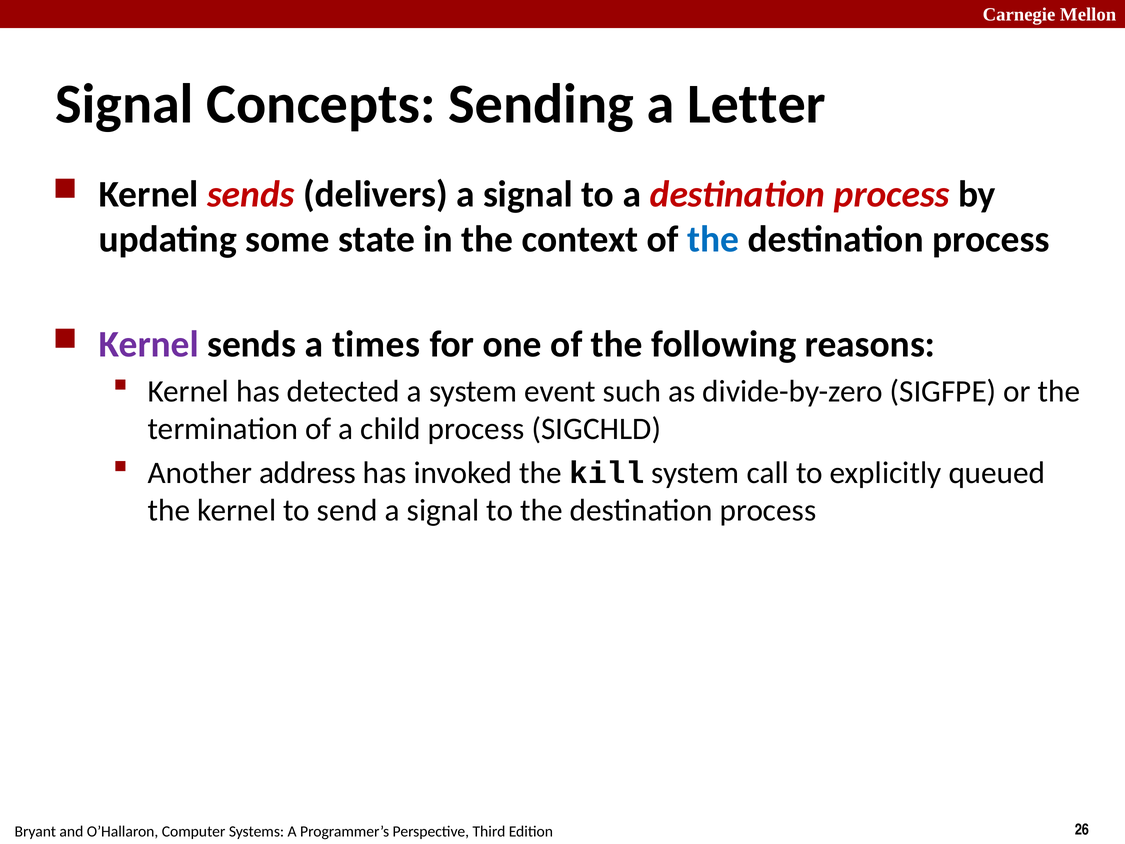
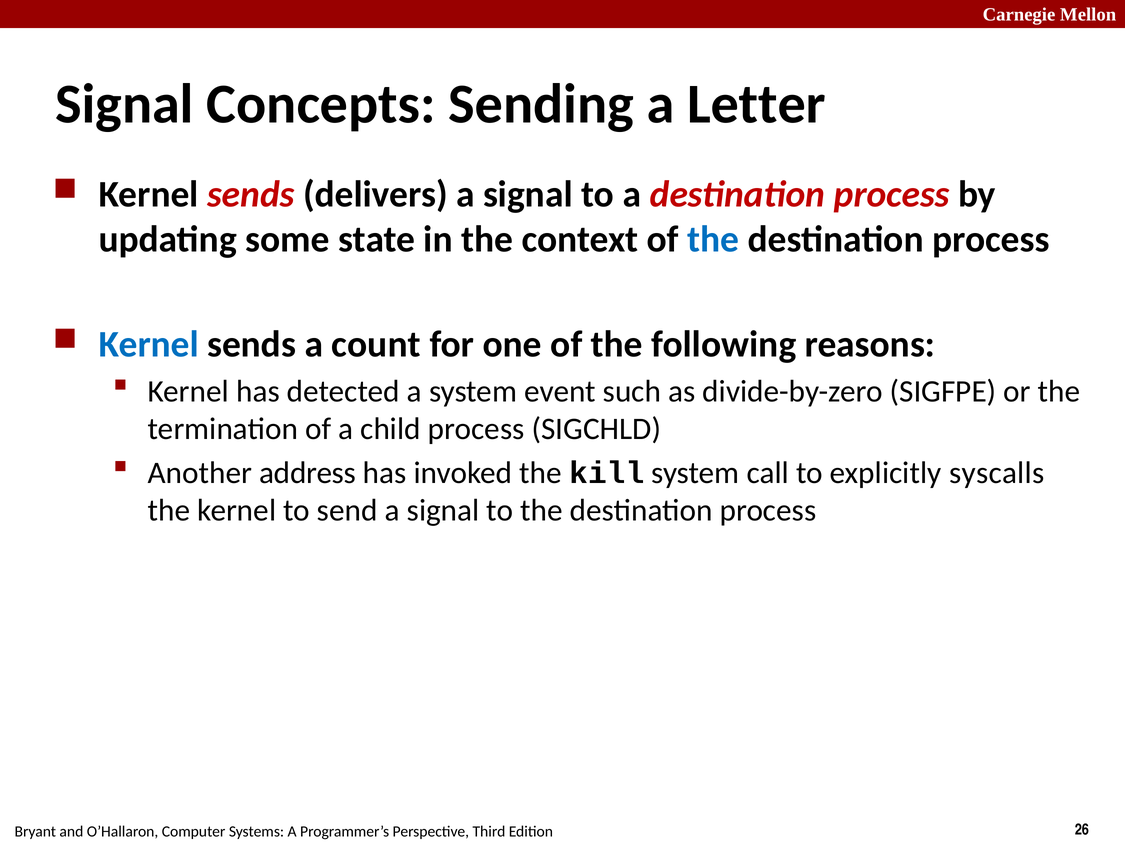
Kernel colour: purple -> blue (149, 344)
times: times -> count (376, 344)
queued: queued -> syscalls (997, 473)
